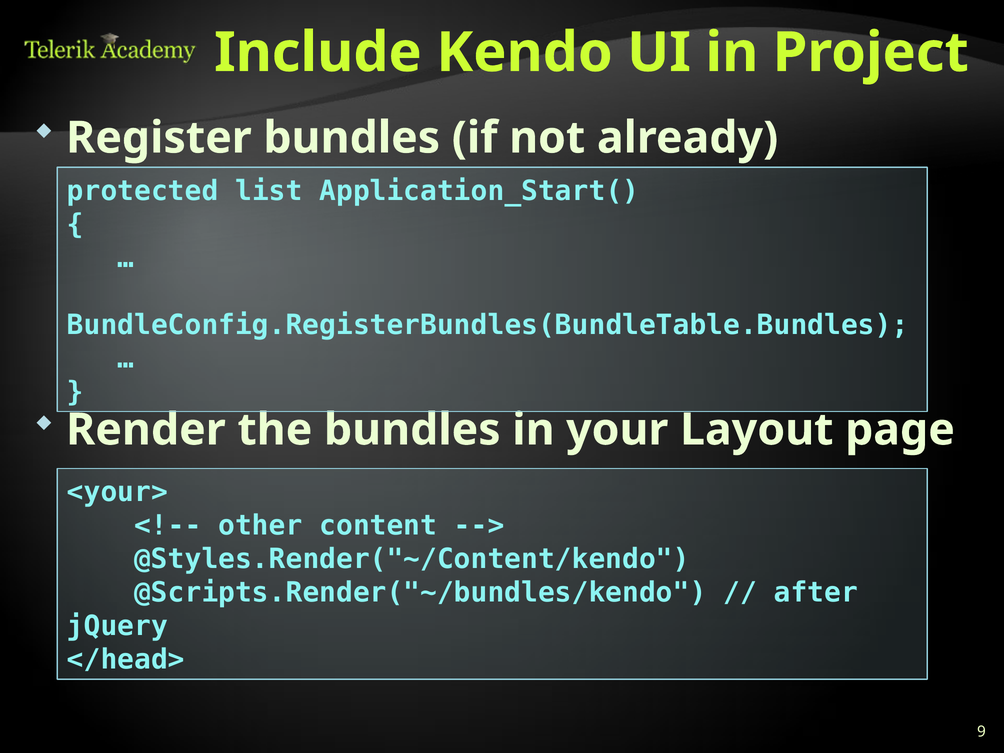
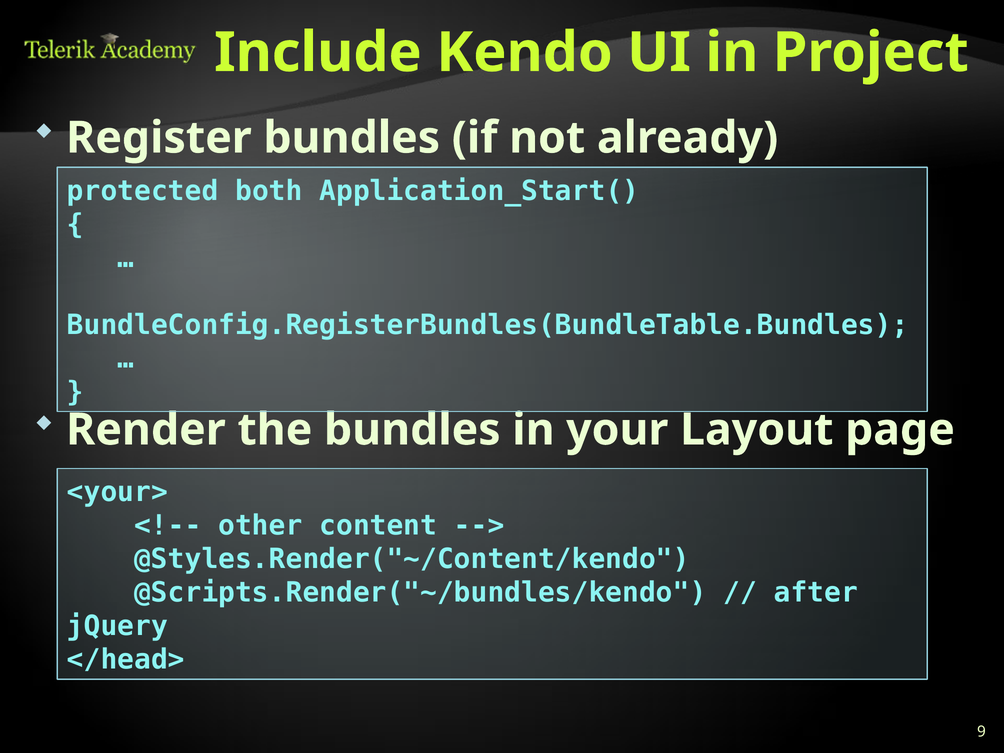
list: list -> both (269, 191)
